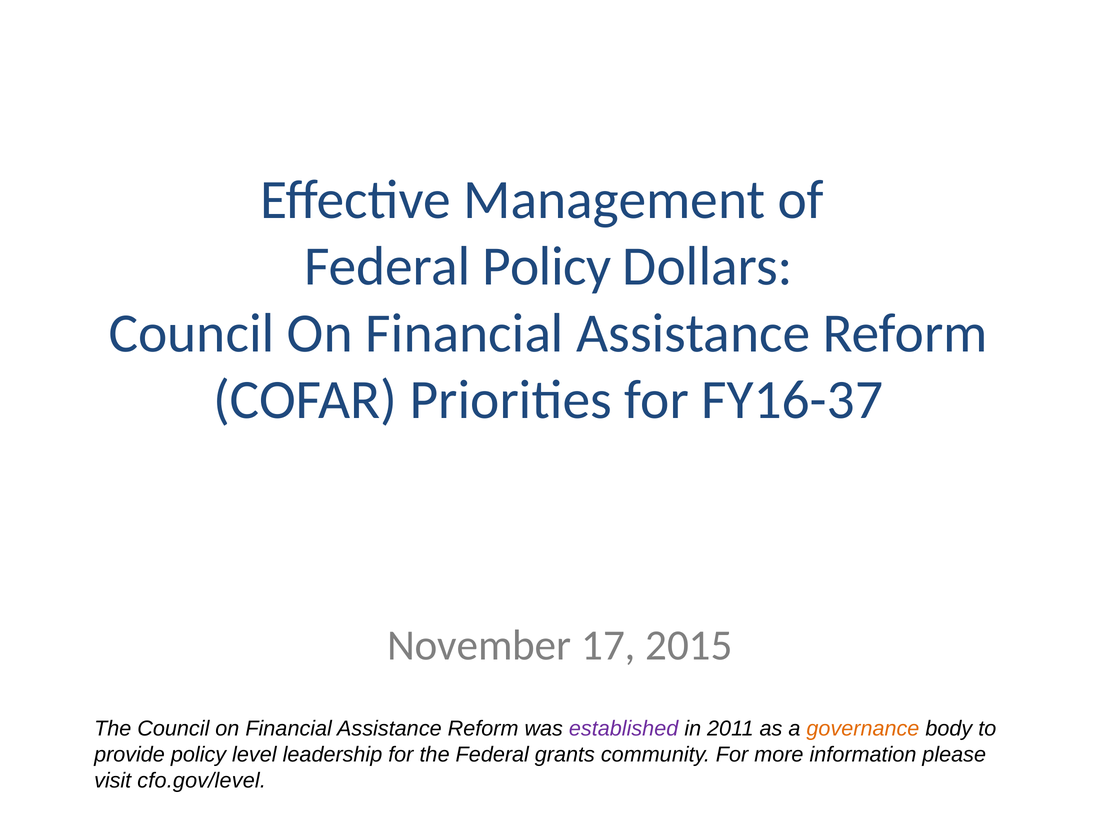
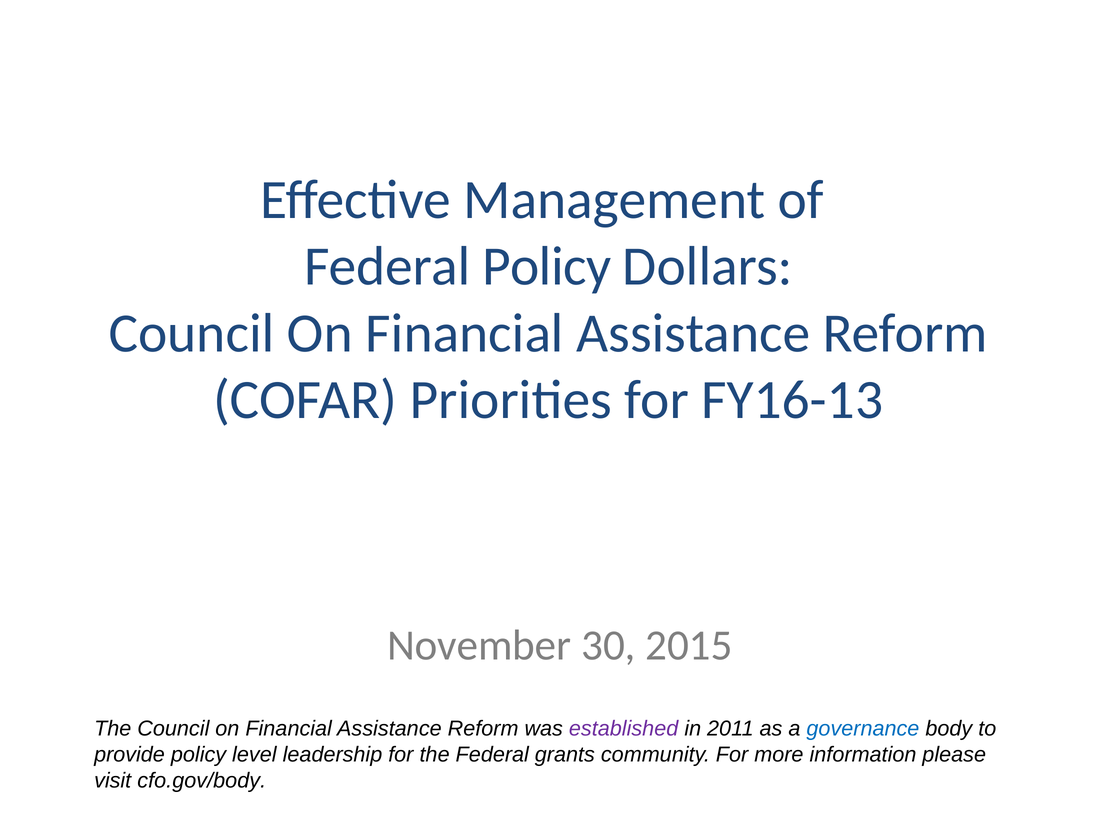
FY16-37: FY16-37 -> FY16-13 (792, 400)
17: 17 -> 30 (608, 645)
governance colour: orange -> blue (863, 728)
cfo.gov/level: cfo.gov/level -> cfo.gov/body (202, 780)
